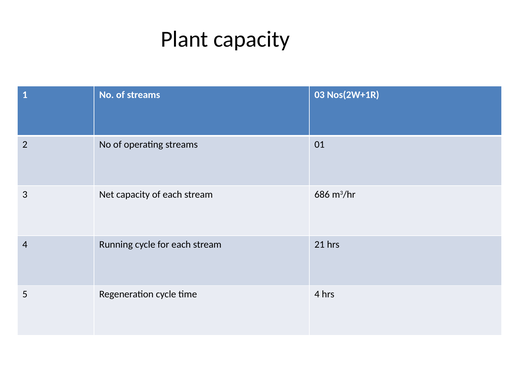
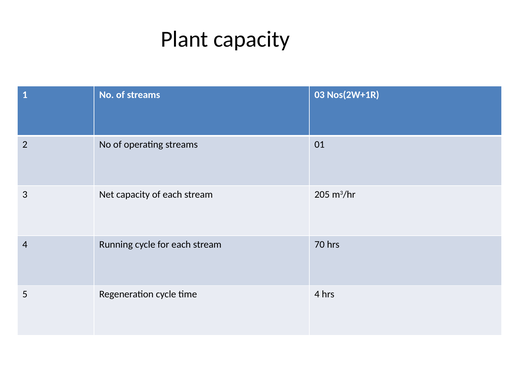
686: 686 -> 205 (322, 195)
21: 21 -> 70 (320, 244)
